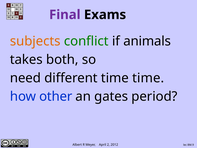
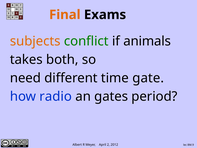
Final colour: purple -> orange (65, 15)
time time: time -> gate (148, 78)
other: other -> radio (56, 96)
